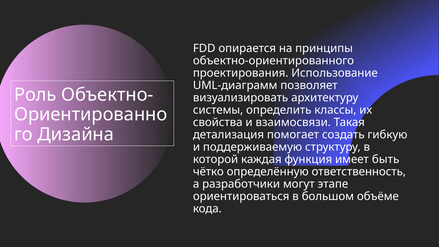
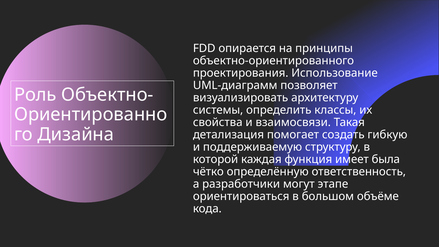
быть: быть -> была (386, 159)
